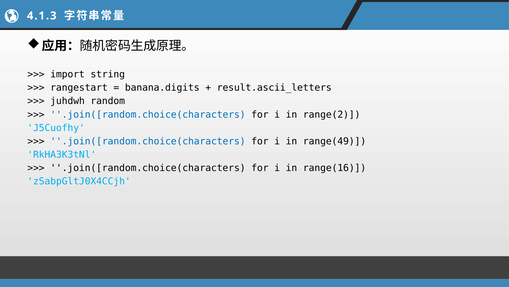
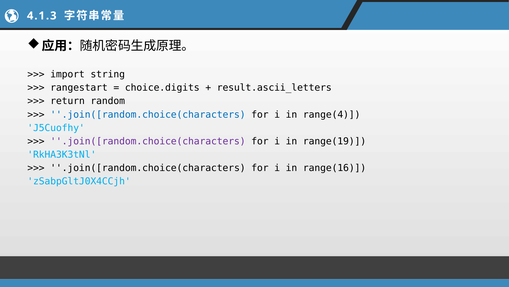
banana.digits: banana.digits -> choice.digits (162, 88)
juhdwh: juhdwh -> return (68, 101)
range(2: range(2 -> range(4 (332, 114)
.join([random.choice(characters colour: blue -> purple (148, 141)
range(49: range(49 -> range(19 (335, 141)
